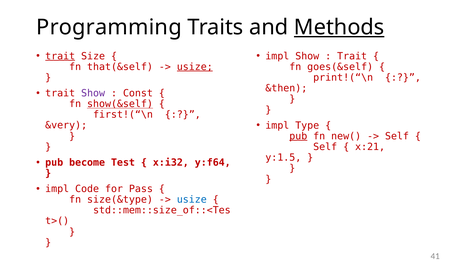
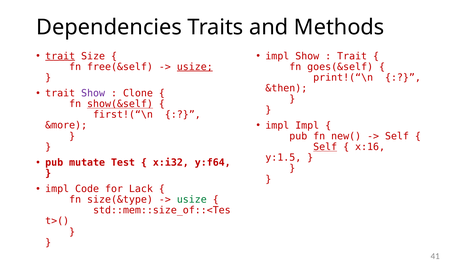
Programming: Programming -> Dependencies (109, 27)
Methods underline: present -> none (339, 27)
that(&self: that(&self -> free(&self (120, 67)
Const: Const -> Clone (138, 93)
impl Type: Type -> Impl (307, 125)
&very: &very -> &more (66, 125)
pub underline: present -> none (298, 136)
Self underline: none -> present (325, 147)
x:21: x:21 -> x:16 (370, 147)
become: become -> mutate (87, 162)
Pass: Pass -> Lack (141, 189)
usize colour: blue -> green (192, 199)
